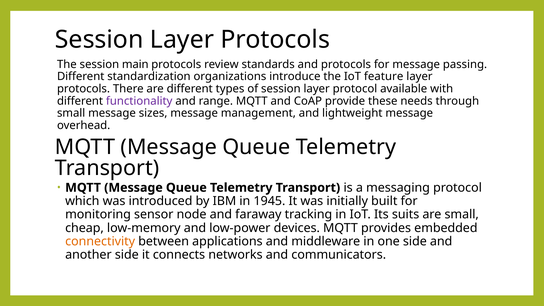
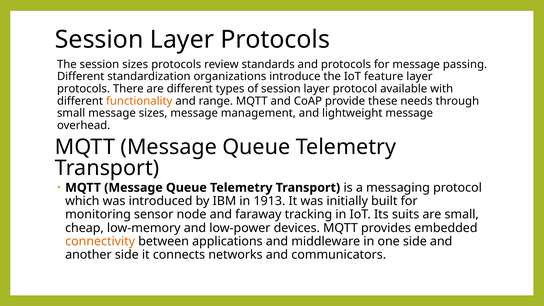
session main: main -> sizes (135, 64)
functionality colour: purple -> orange (139, 101)
1945: 1945 -> 1913 (269, 201)
